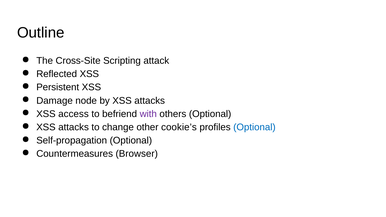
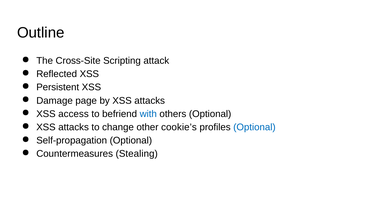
node: node -> page (86, 101)
with colour: purple -> blue (148, 114)
Browser: Browser -> Stealing (137, 154)
